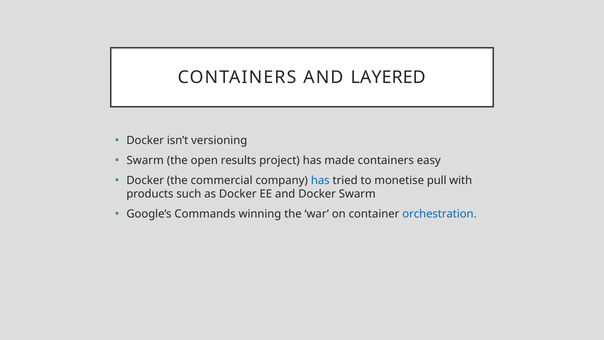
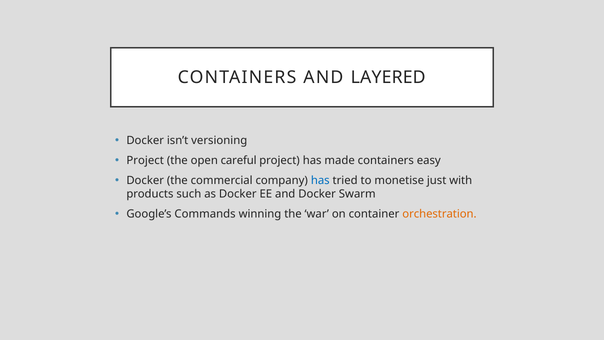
Swarm: Swarm -> Project (145, 160)
results: results -> careful (239, 160)
pull: pull -> just (437, 180)
orchestration colour: blue -> orange (439, 214)
